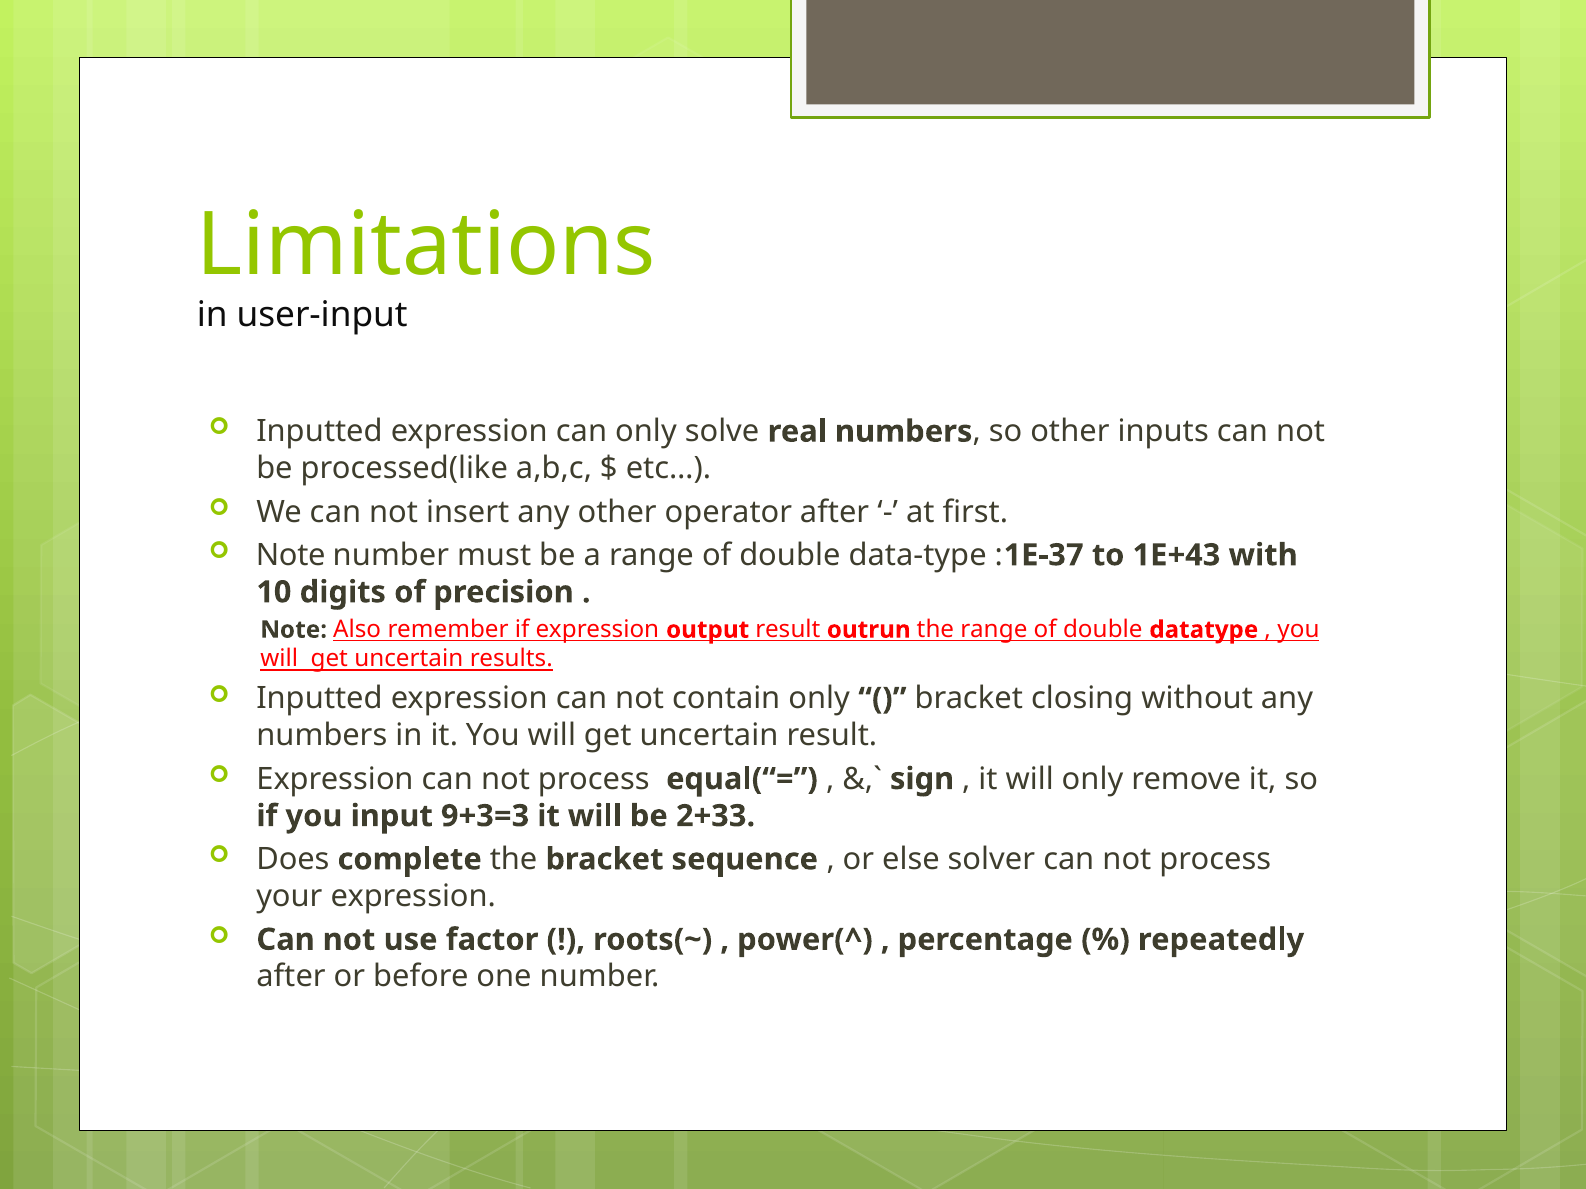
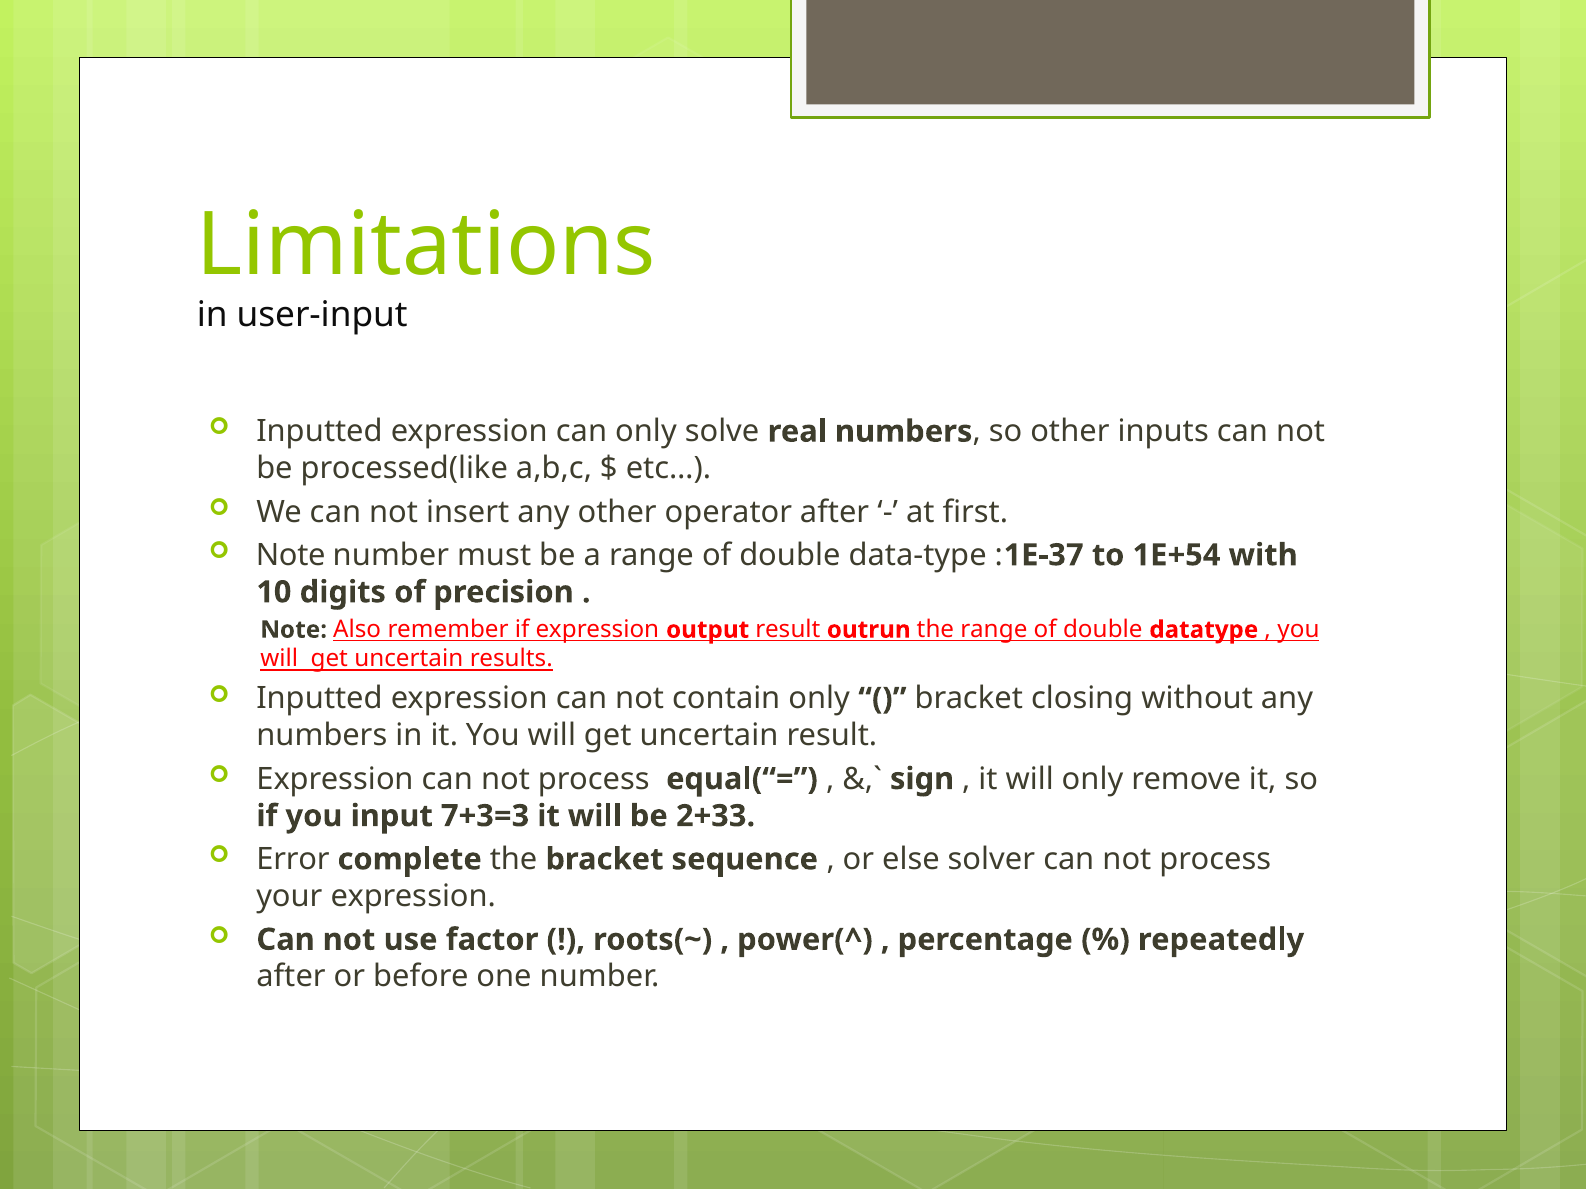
1E+43: 1E+43 -> 1E+54 (1176, 555)
9+3=3: 9+3=3 -> 7+3=3 (485, 816)
Does: Does -> Error (293, 860)
